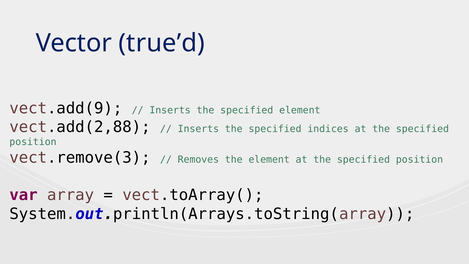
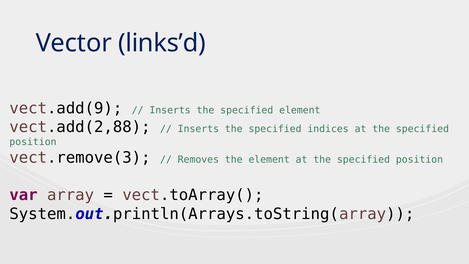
true’d: true’d -> links’d (162, 43)
